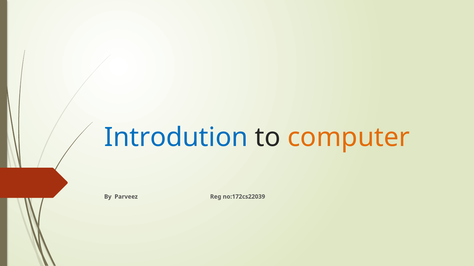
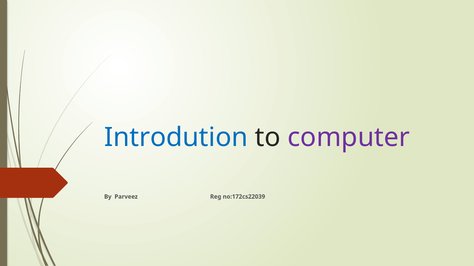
computer colour: orange -> purple (349, 138)
